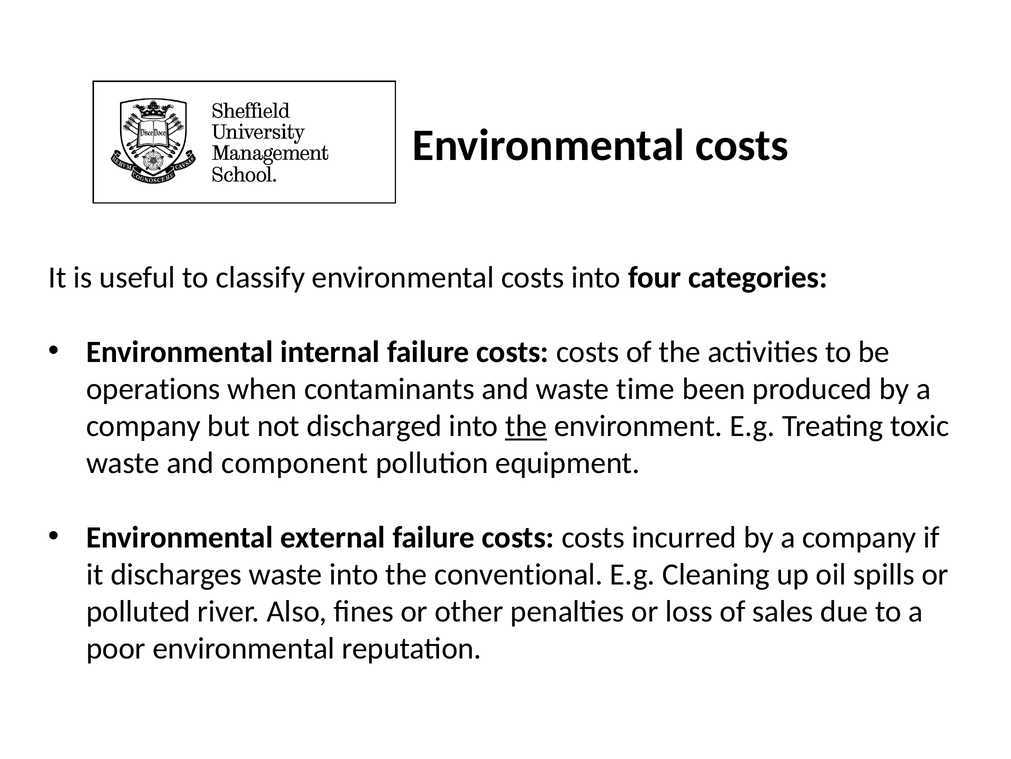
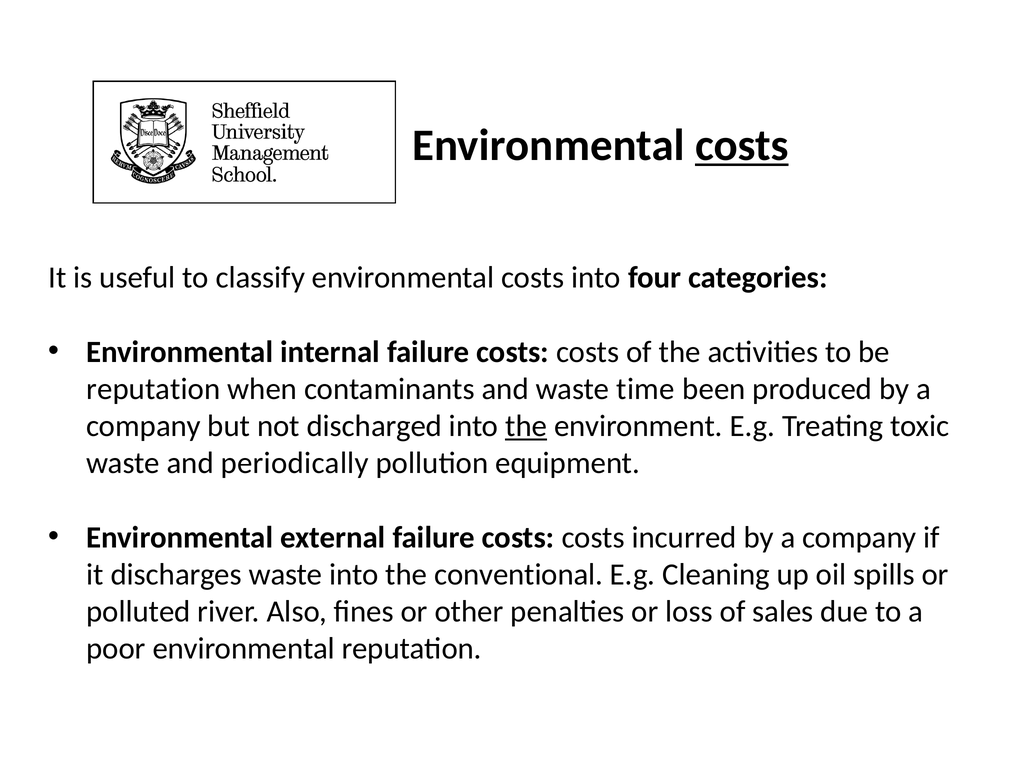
costs underline: none -> present (742, 145)
operations: operations -> reputation (153, 389)
component: component -> periodically (295, 463)
